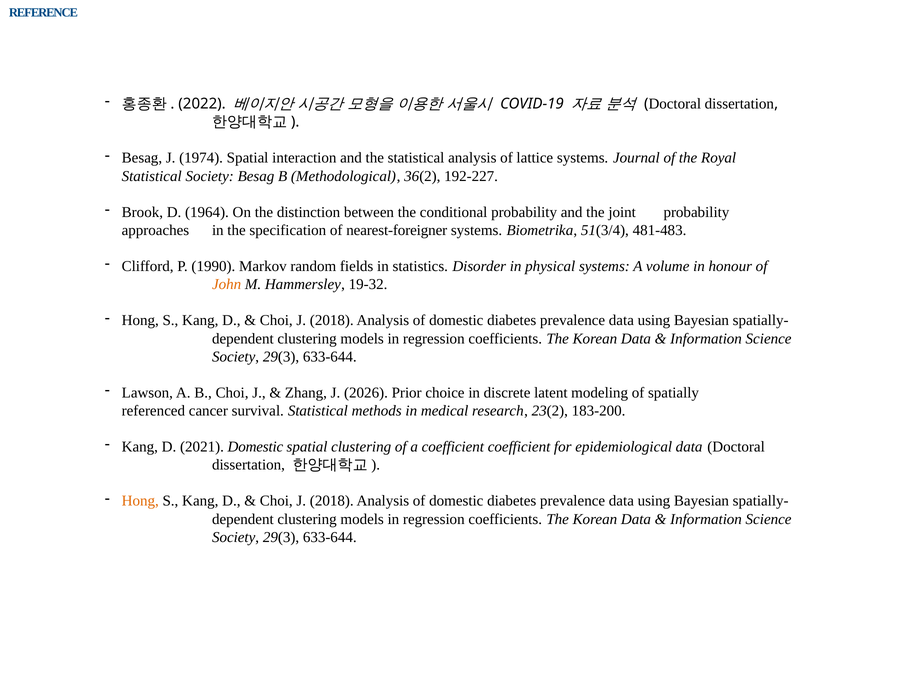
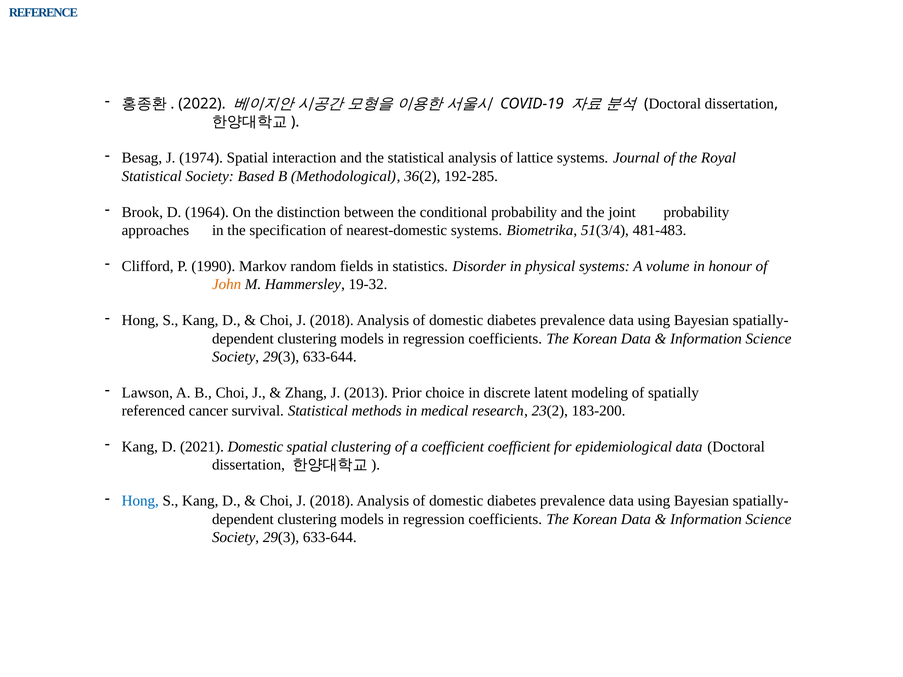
Society Besag: Besag -> Based (256, 176)
192-227: 192-227 -> 192-285 (471, 176)
nearest-foreigner: nearest-foreigner -> nearest-domestic (397, 230)
2026: 2026 -> 2013 (366, 393)
Hong colour: orange -> blue (140, 501)
